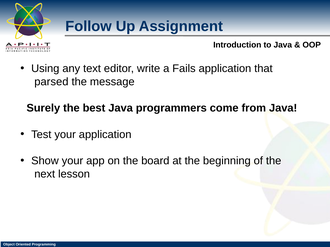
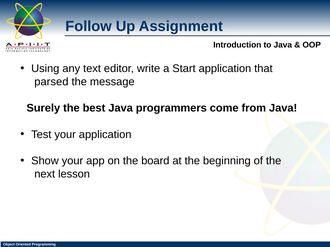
Fails: Fails -> Start (184, 69)
